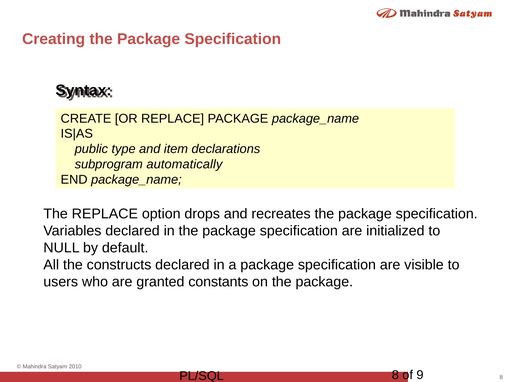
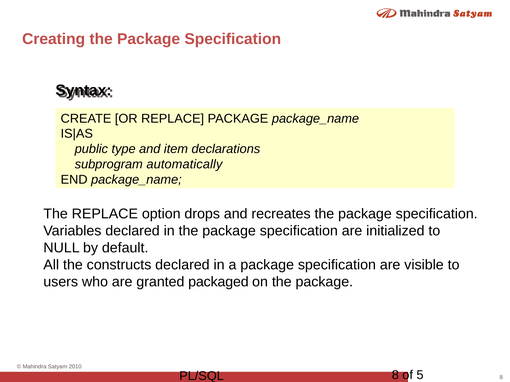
constants: constants -> packaged (218, 282)
9: 9 -> 5 (420, 375)
